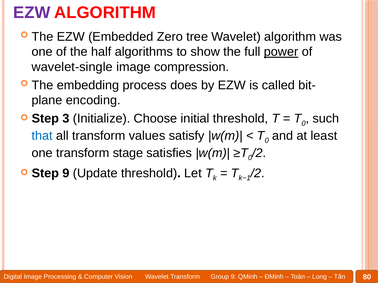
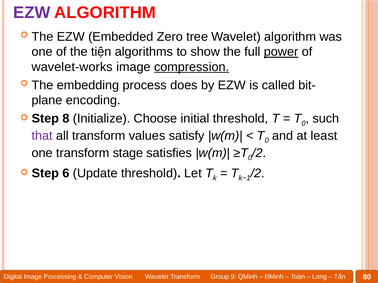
half: half -> tiện (101, 52)
wavelet-single: wavelet-single -> wavelet-works (72, 67)
compression underline: none -> present (192, 67)
3: 3 -> 8 (66, 119)
that colour: blue -> purple (42, 136)
Step 9: 9 -> 6 (66, 173)
